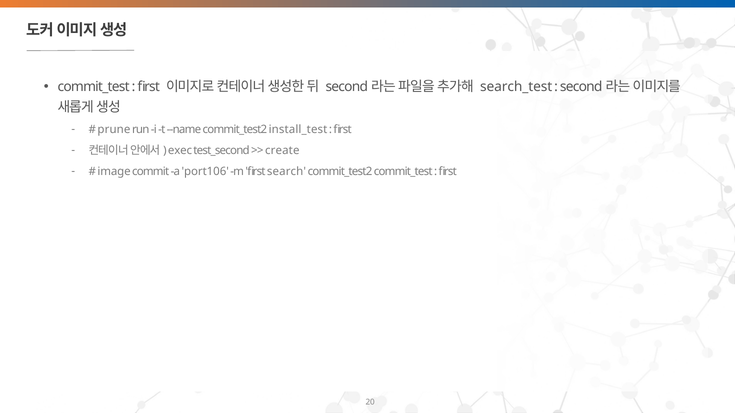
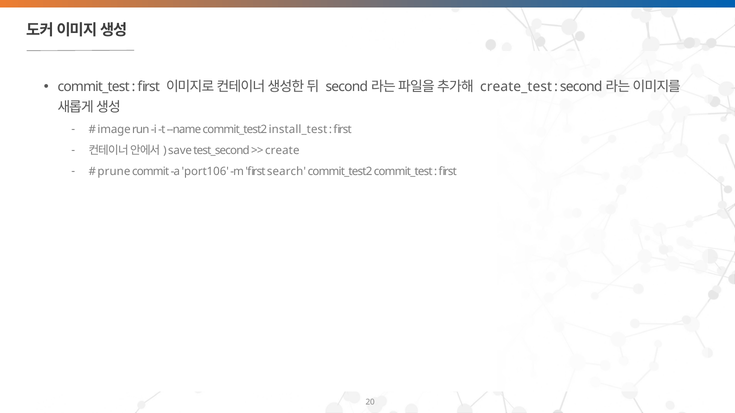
search_test: search_test -> create_test (516, 87)
prune: prune -> image (114, 130)
exec: exec -> save (180, 151)
image: image -> prune (114, 172)
